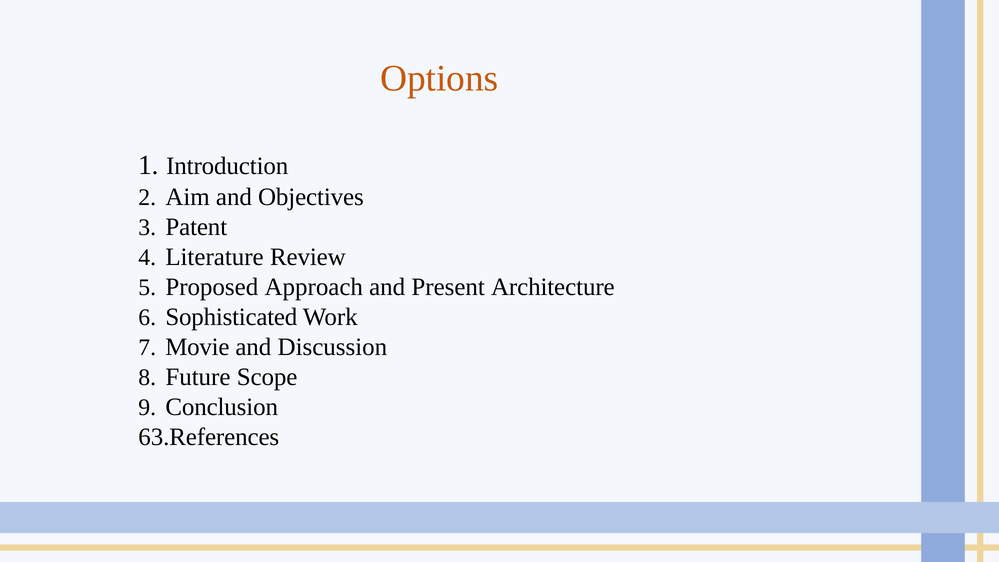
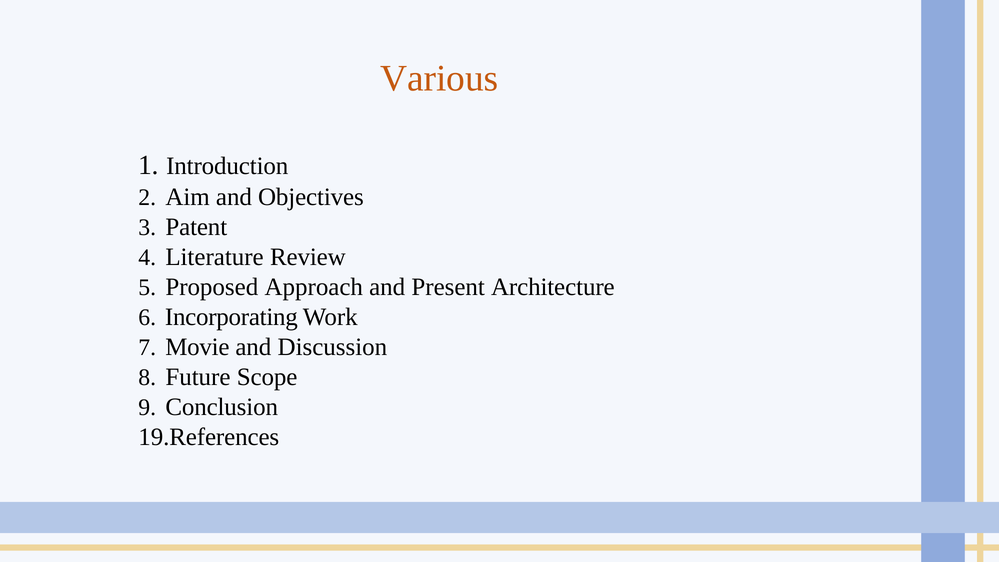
Options: Options -> Various (439, 78)
Sophisticated: Sophisticated -> Incorporating (231, 317)
63.References: 63.References -> 19.References (209, 437)
